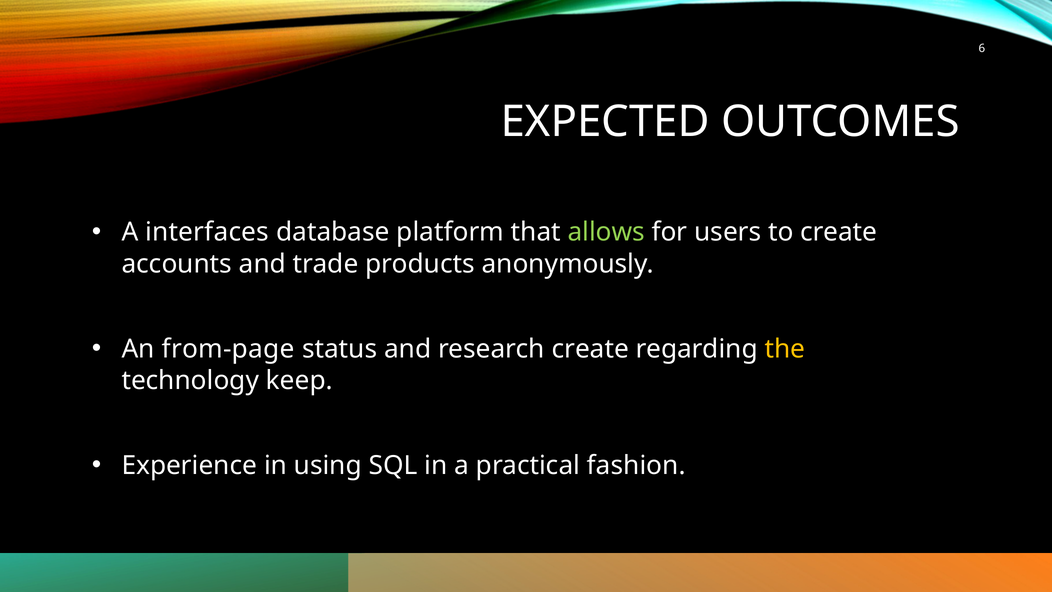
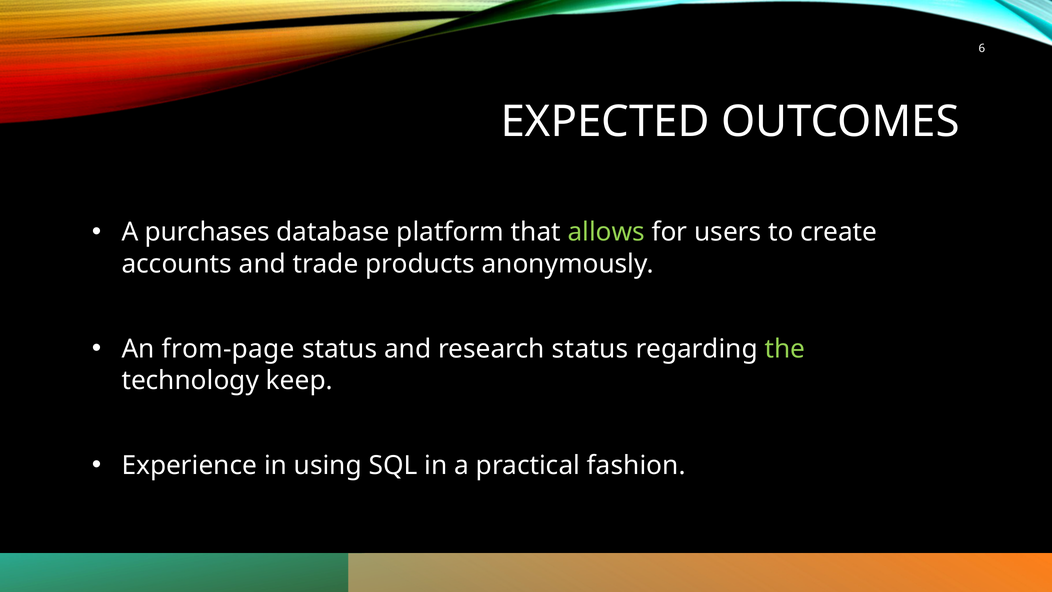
interfaces: interfaces -> purchases (207, 232)
research create: create -> status (590, 349)
the colour: yellow -> light green (785, 349)
